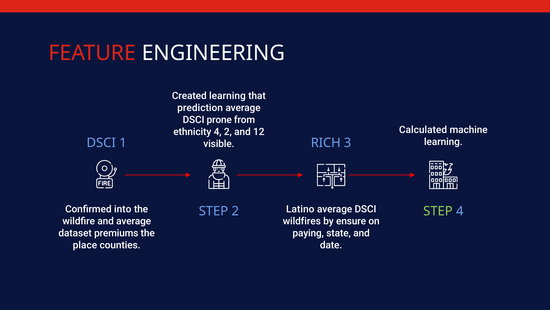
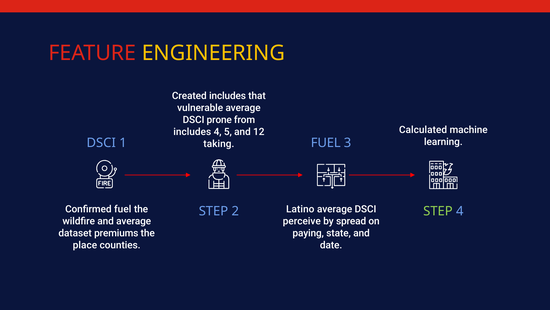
ENGINEERING colour: white -> yellow (213, 53)
Created learning: learning -> includes (228, 96)
prediction: prediction -> vulnerable (200, 108)
ethnicity: ethnicity -> includes (192, 132)
4 2: 2 -> 5 (228, 132)
RICH: RICH -> FUEL (326, 143)
visible: visible -> taking (219, 143)
Confirmed into: into -> fuel (123, 209)
wildfires: wildfires -> perceive (302, 221)
ensure: ensure -> spread (351, 221)
